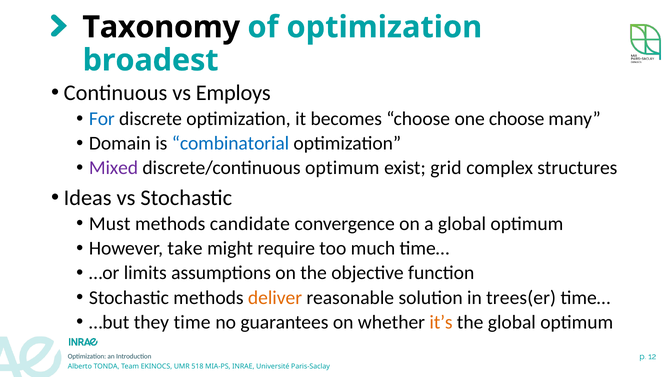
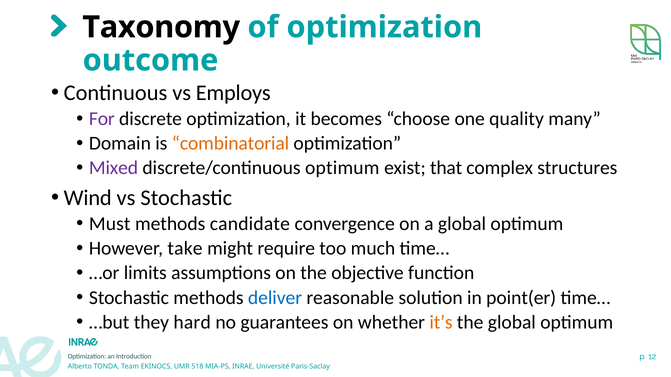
broadest: broadest -> outcome (151, 60)
For colour: blue -> purple (102, 119)
one choose: choose -> quality (517, 119)
combinatorial colour: blue -> orange (231, 144)
grid: grid -> that (446, 168)
Ideas: Ideas -> Wind (88, 198)
deliver colour: orange -> blue (275, 298)
trees(er: trees(er -> point(er (521, 298)
time: time -> hard (192, 323)
